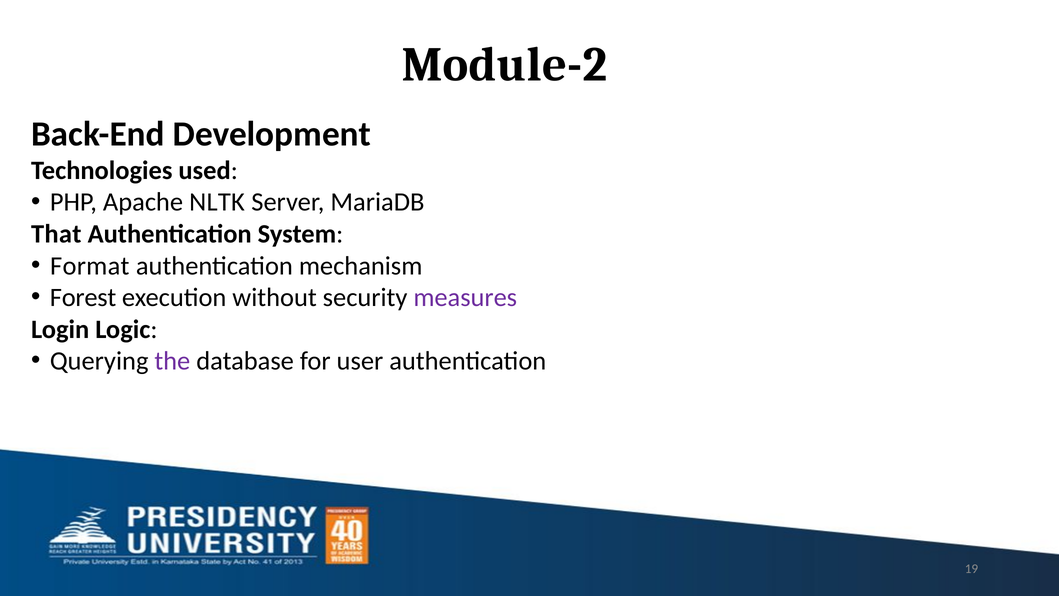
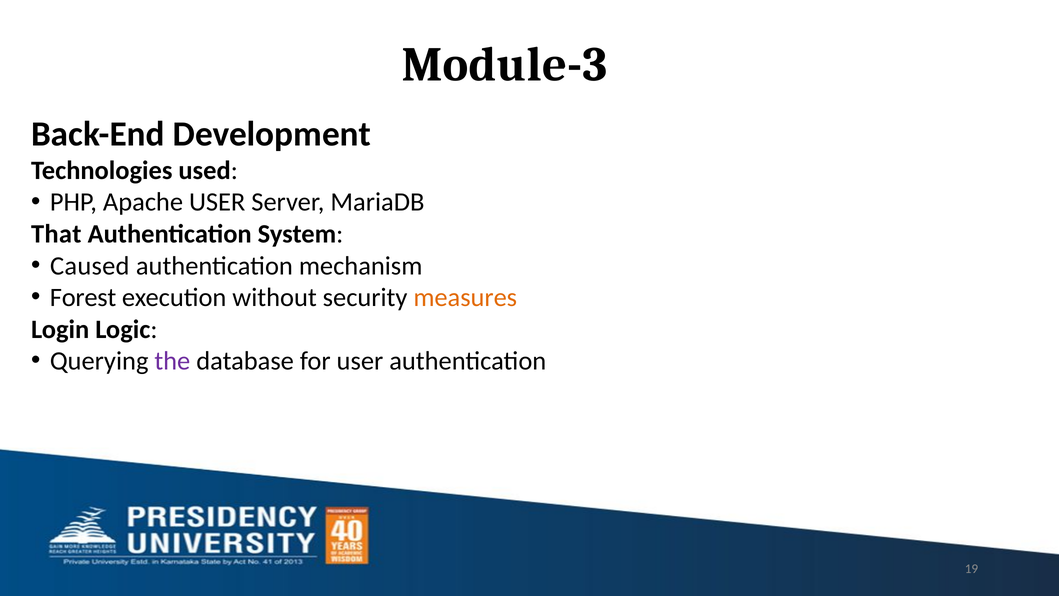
Module-2: Module-2 -> Module-3 (505, 64)
Apache NLTK: NLTK -> USER (217, 202)
Format: Format -> Caused (90, 266)
measures colour: purple -> orange (465, 297)
